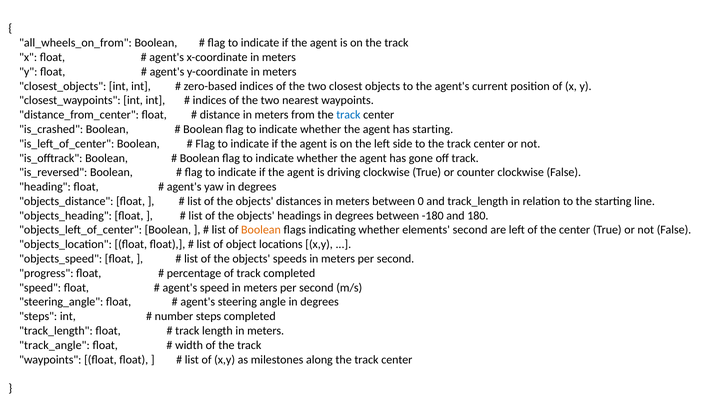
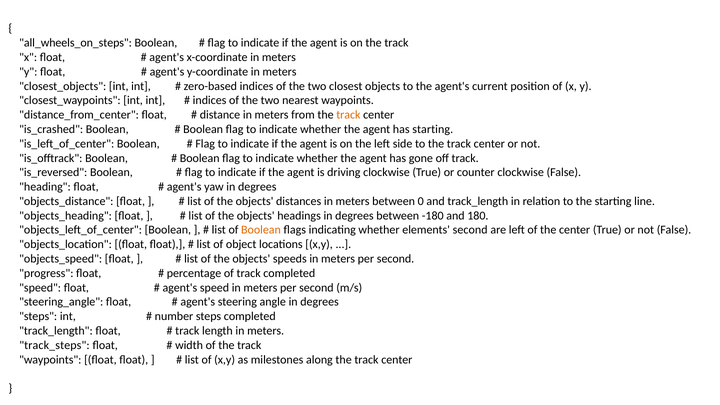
all_wheels_on_from: all_wheels_on_from -> all_wheels_on_steps (76, 43)
track colour: blue -> orange (348, 115)
track_angle: track_angle -> track_steps (54, 345)
